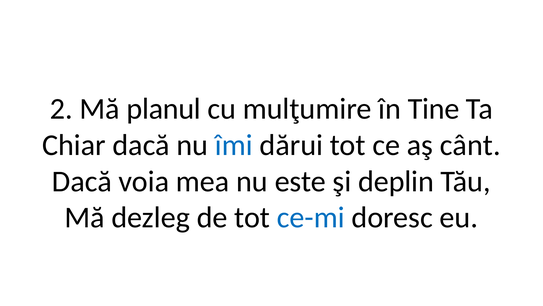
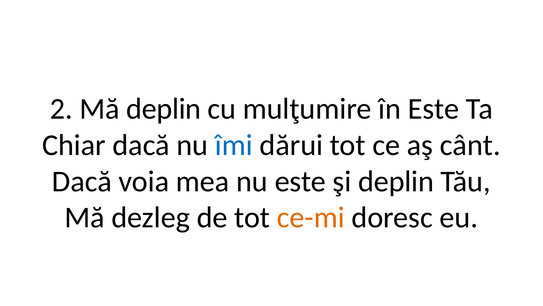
Mă planul: planul -> deplin (164, 109)
în Tine: Tine -> Este (434, 109)
ce-mi colour: blue -> orange (311, 217)
